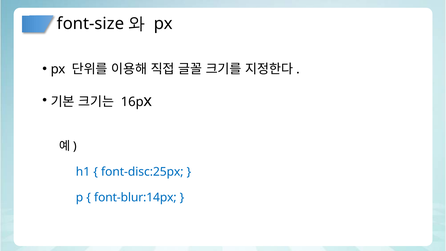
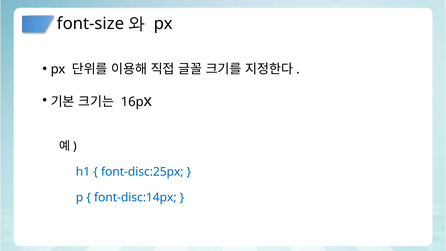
font-blur:14px: font-blur:14px -> font-disc:14px (135, 197)
